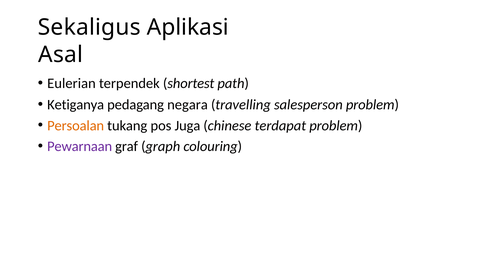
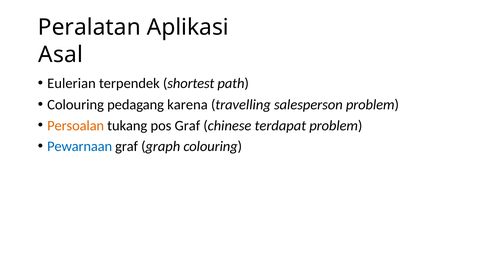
Sekaligus: Sekaligus -> Peralatan (89, 27)
Ketiganya: Ketiganya -> Colouring (76, 105)
negara: negara -> karena (187, 105)
pos Juga: Juga -> Graf (187, 125)
Pewarnaan colour: purple -> blue (80, 146)
